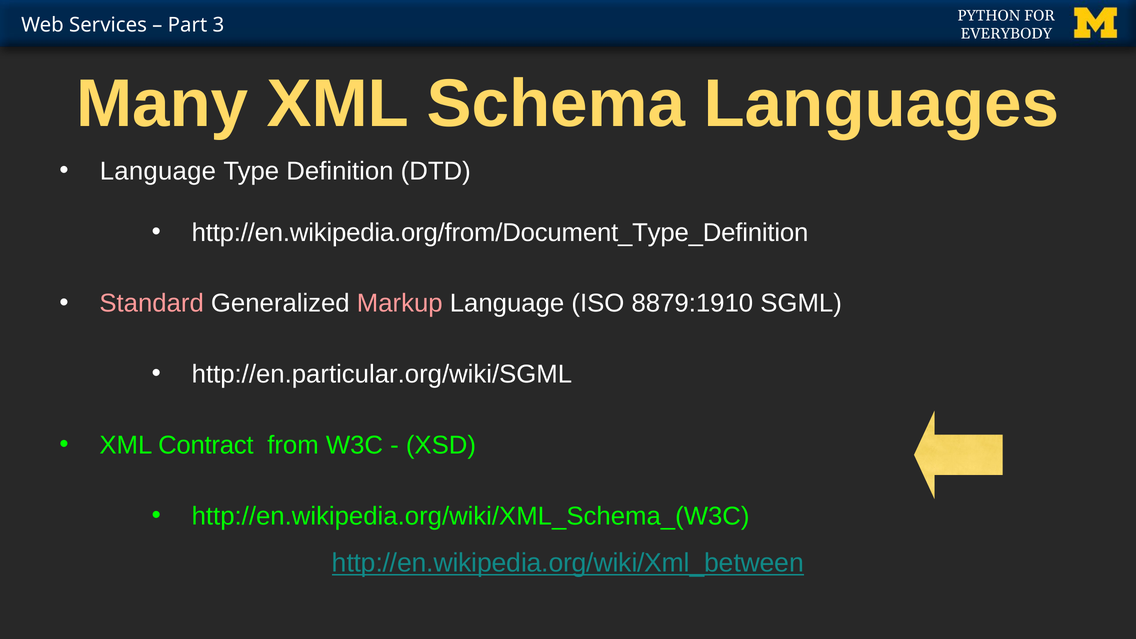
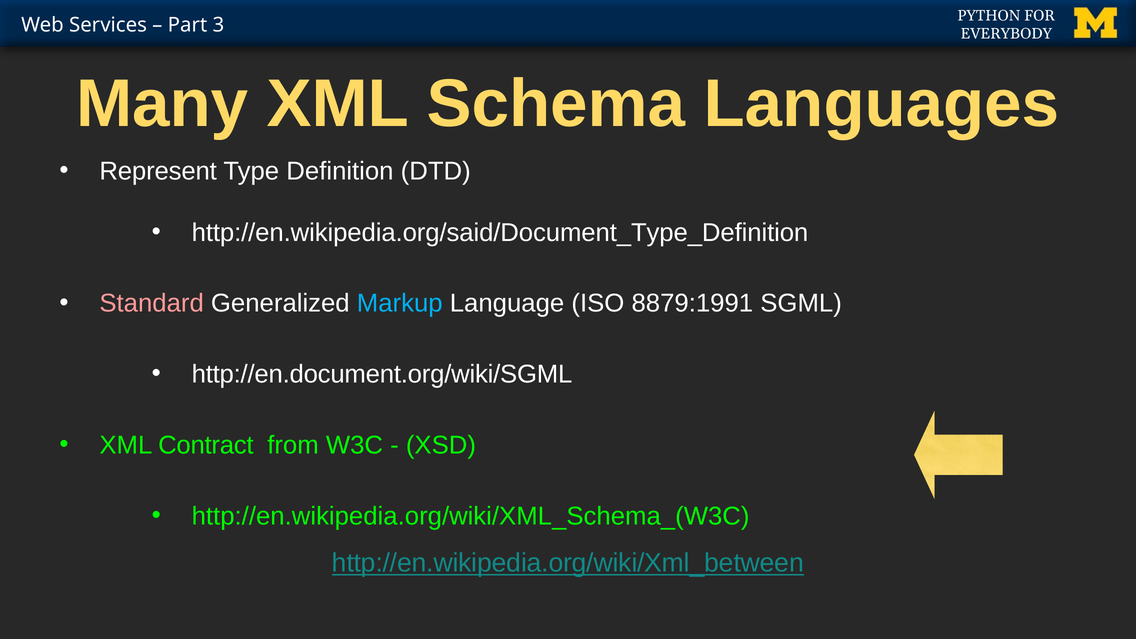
Language: Language -> Represent (158, 171)
http://en.wikipedia.org/from/Document_Type_Definition: http://en.wikipedia.org/from/Document_Type_Definition -> http://en.wikipedia.org/said/Document_Type_Definition (500, 233)
Markup colour: pink -> light blue (400, 303)
8879:1910: 8879:1910 -> 8879:1991 (692, 303)
http://en.particular.org/wiki/SGML: http://en.particular.org/wiki/SGML -> http://en.document.org/wiki/SGML (382, 374)
